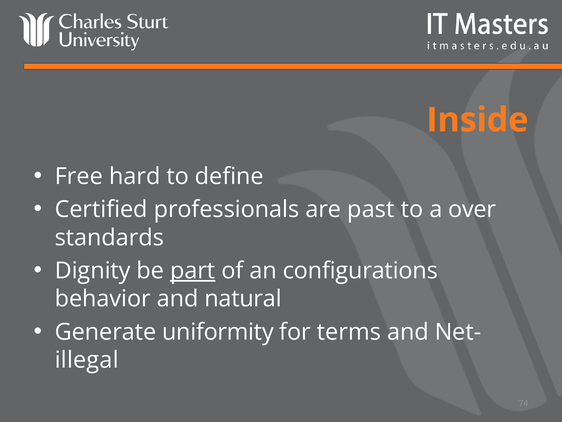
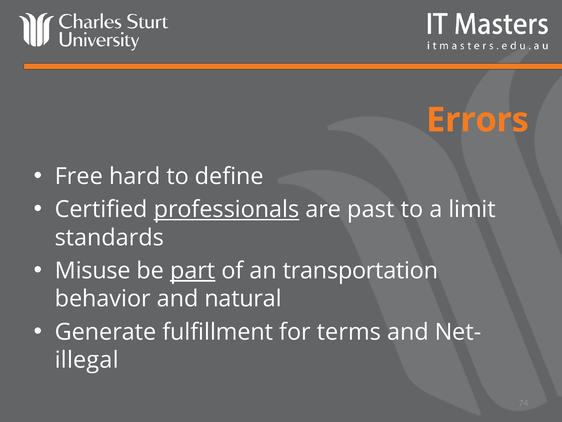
Inside: Inside -> Errors (477, 120)
professionals underline: none -> present (227, 209)
over: over -> limit (472, 209)
Dignity: Dignity -> Misuse (93, 270)
configurations: configurations -> transportation (360, 270)
uniformity: uniformity -> fulfillment (218, 332)
